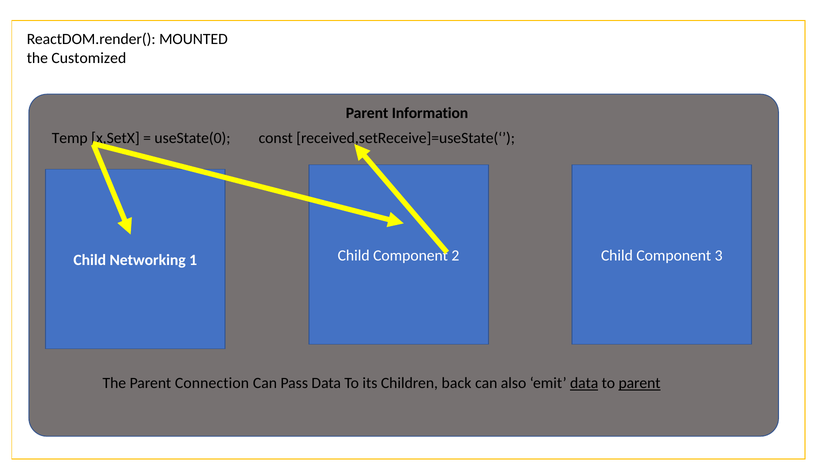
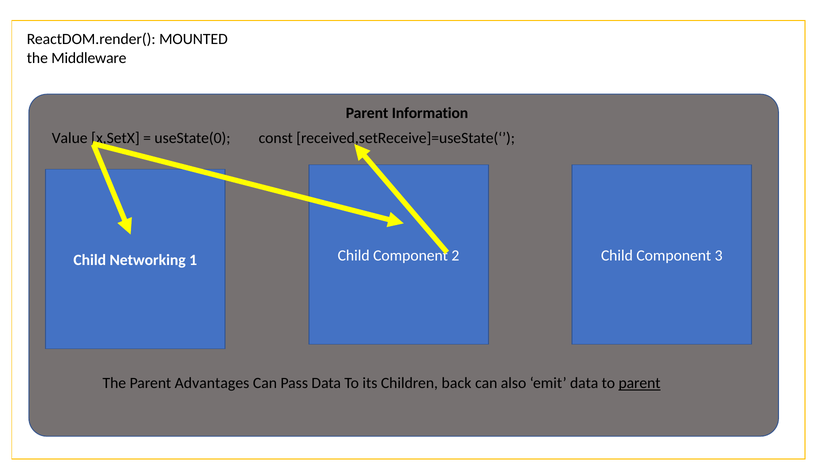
Customized: Customized -> Middleware (89, 58)
Temp: Temp -> Value (70, 138)
Connection: Connection -> Advantages (212, 383)
data underline: present -> none (584, 383)
